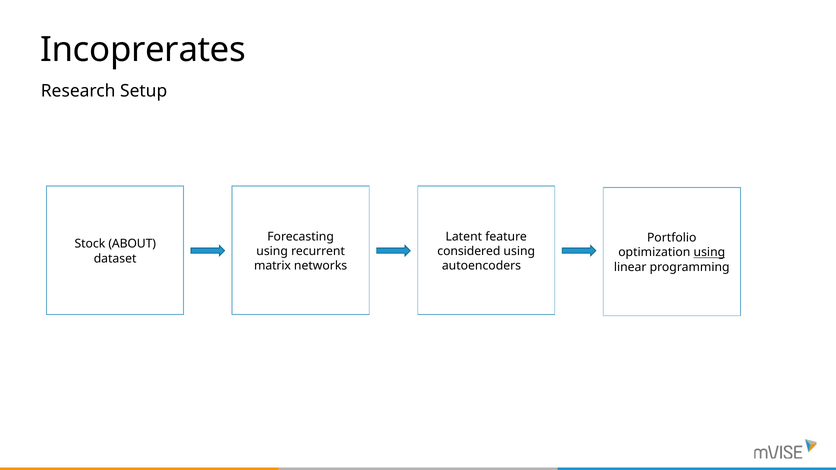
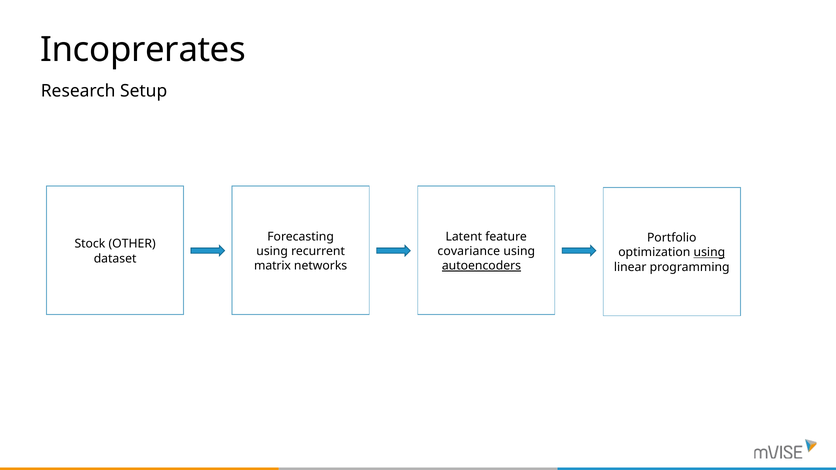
ABOUT: ABOUT -> OTHER (132, 244)
considered: considered -> covariance (469, 251)
autoencoders underline: none -> present (481, 266)
